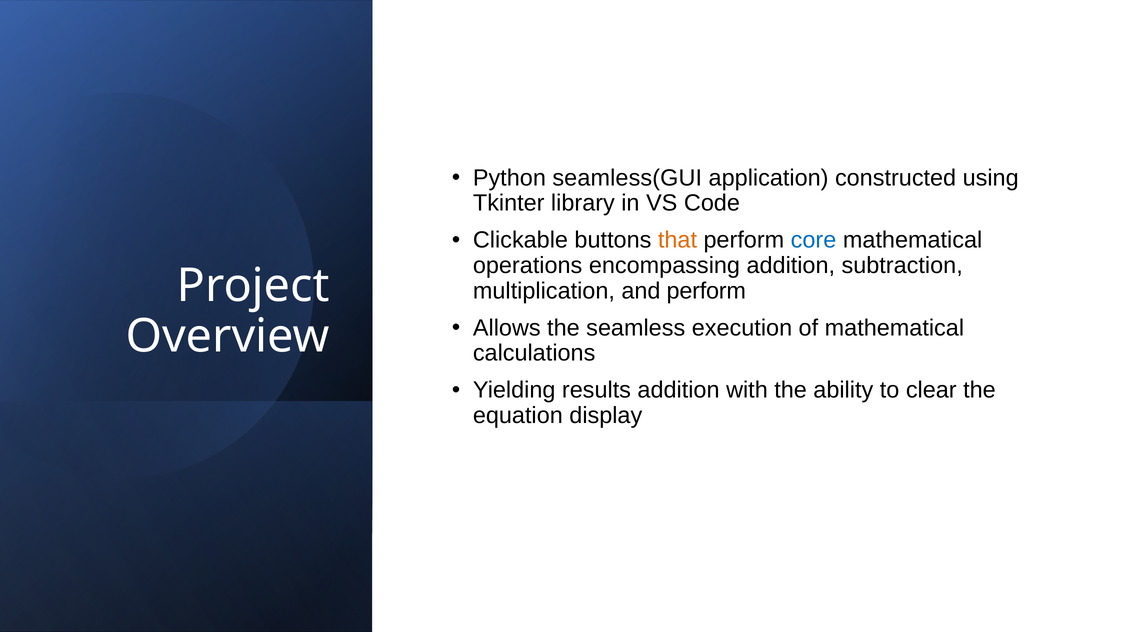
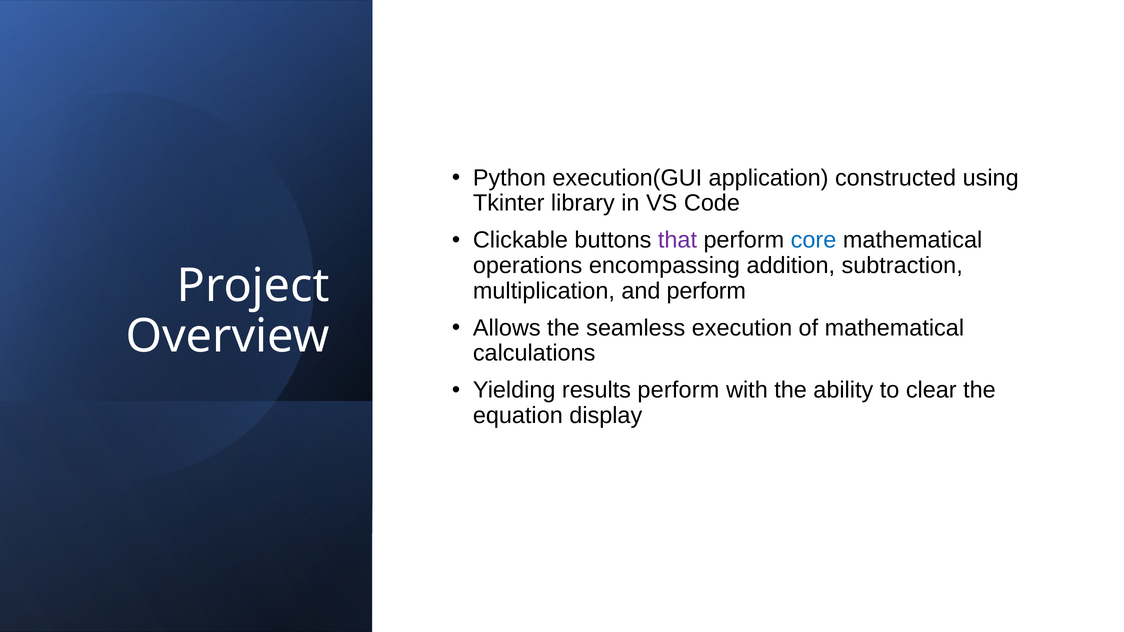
seamless(GUI: seamless(GUI -> execution(GUI (627, 178)
that colour: orange -> purple (677, 240)
results addition: addition -> perform (678, 390)
